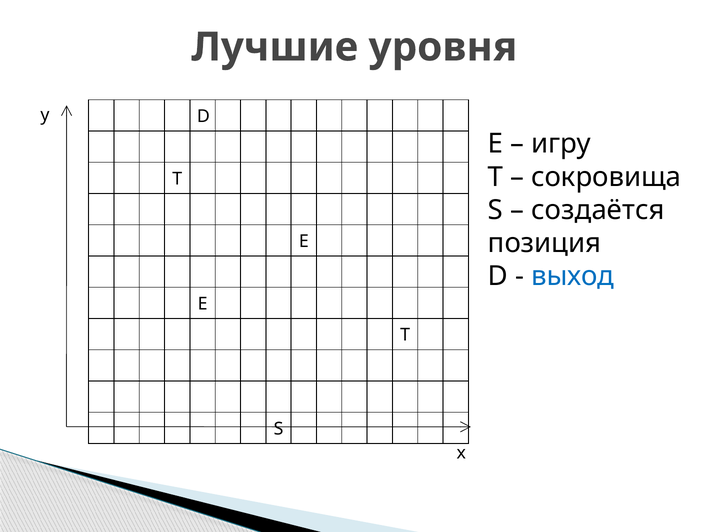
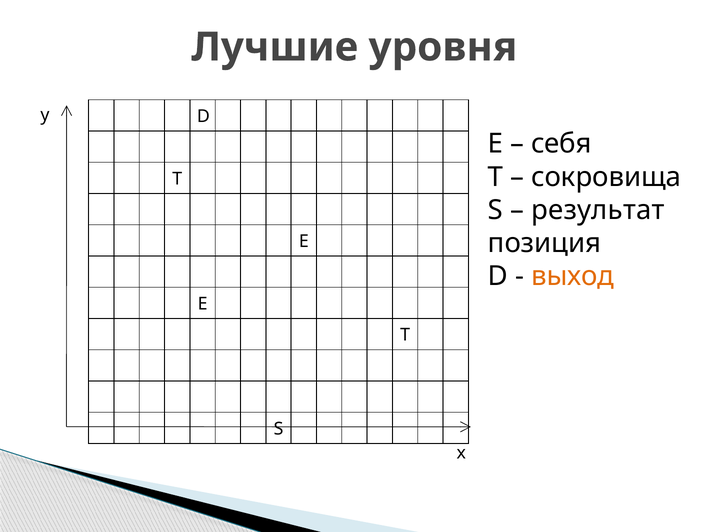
игру: игру -> себя (561, 144)
создаётся: создаётся -> результат (598, 210)
выход colour: blue -> orange (573, 276)
